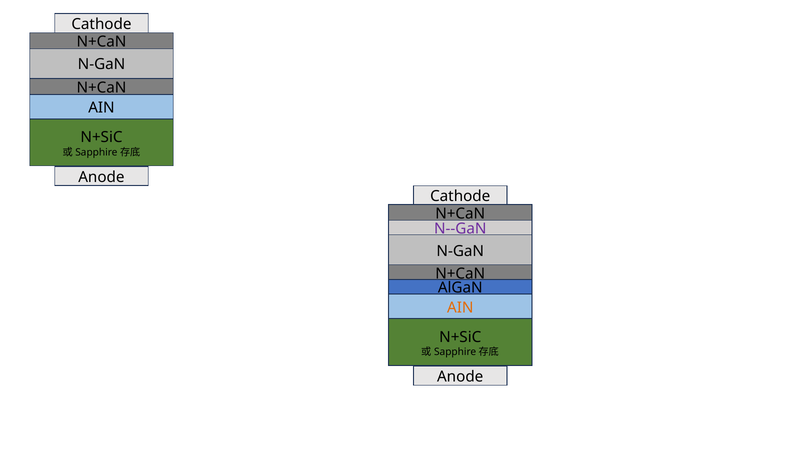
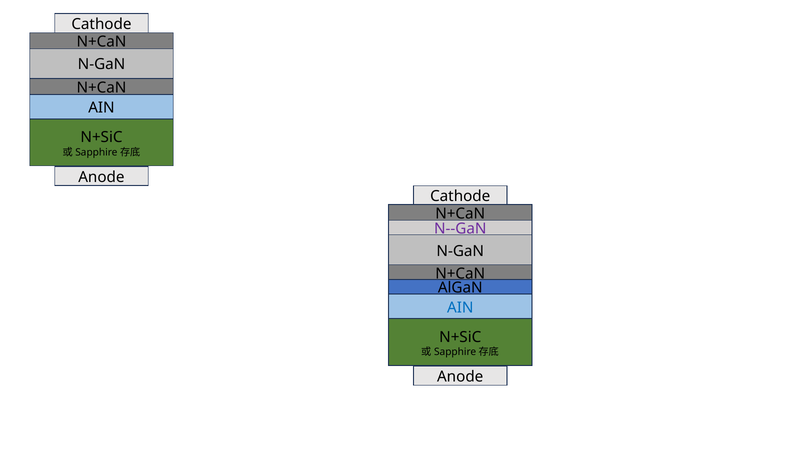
AIN colour: orange -> blue (460, 307)
